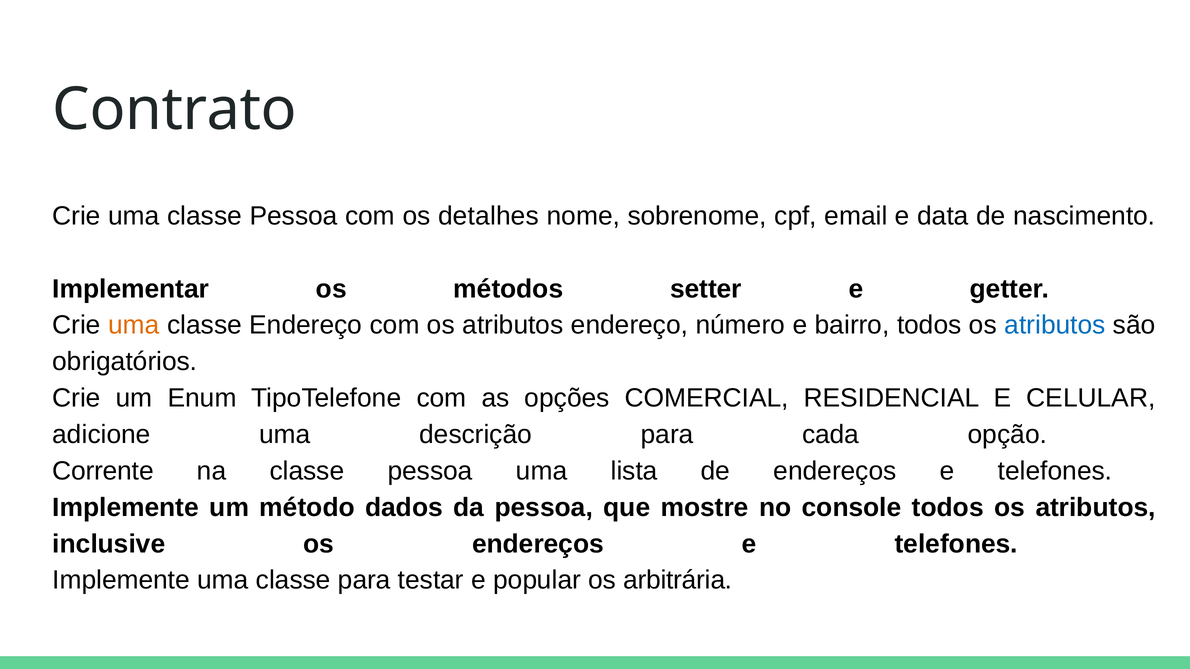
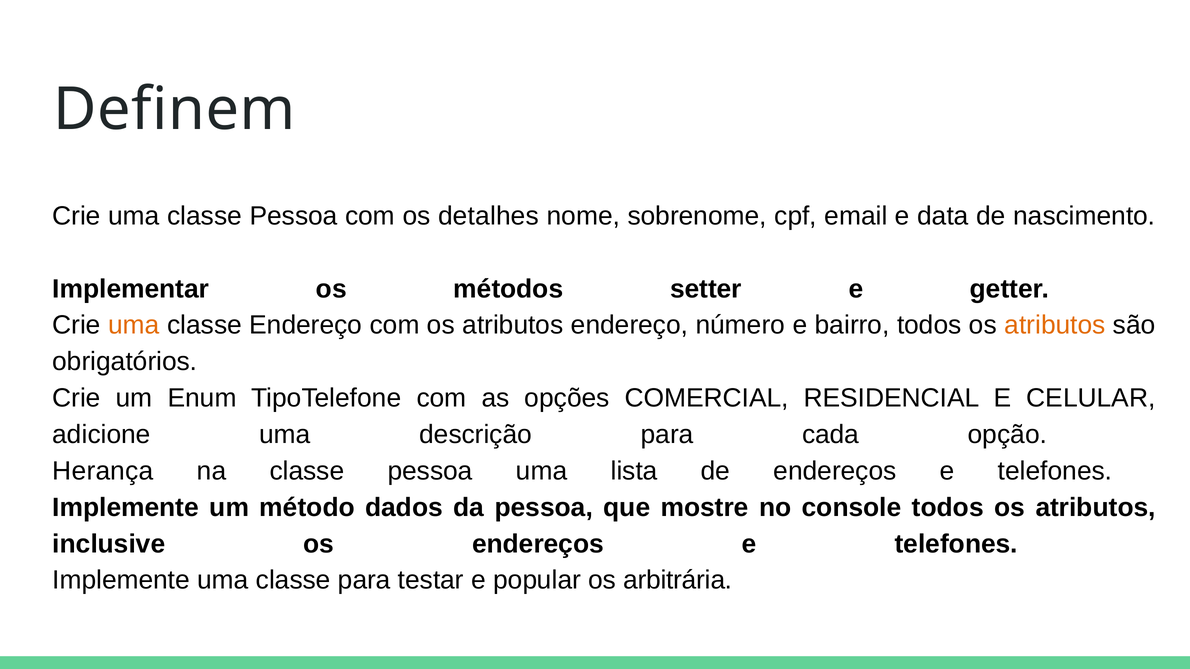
Contrato: Contrato -> Definem (174, 110)
atributos colour: blue -> orange (1055, 325)
Corrente: Corrente -> Herança (103, 471)
